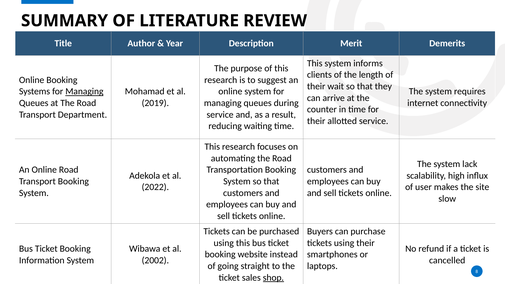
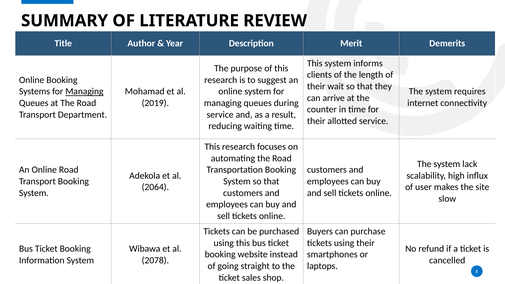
2022: 2022 -> 2064 (155, 187)
2002: 2002 -> 2078 (155, 260)
shop underline: present -> none (273, 278)
